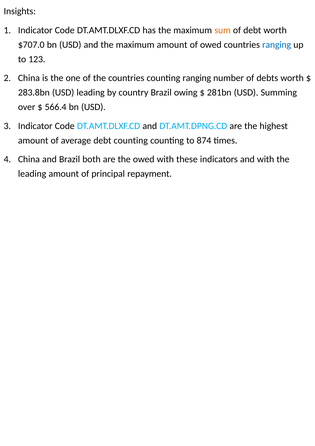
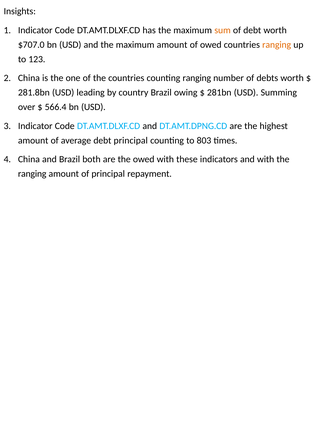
ranging colour: blue -> orange (277, 45)
283.8bn: 283.8bn -> 281.8bn (34, 93)
debt counting: counting -> principal (131, 140)
874: 874 -> 803 (204, 140)
leading: leading -> ranging (32, 174)
